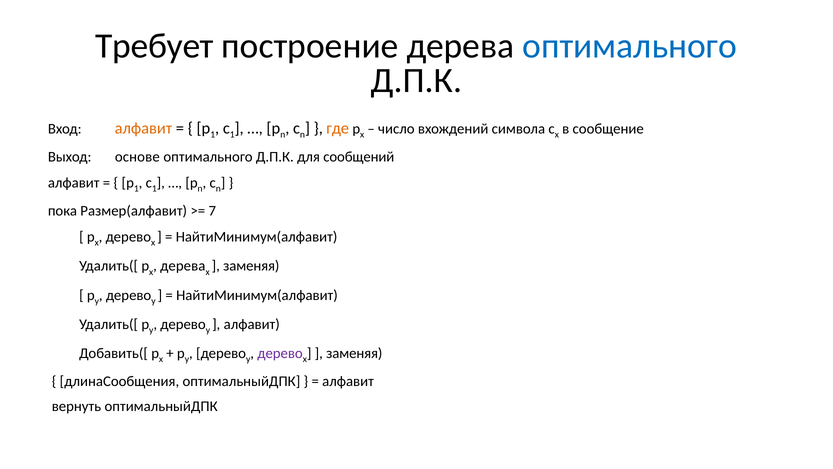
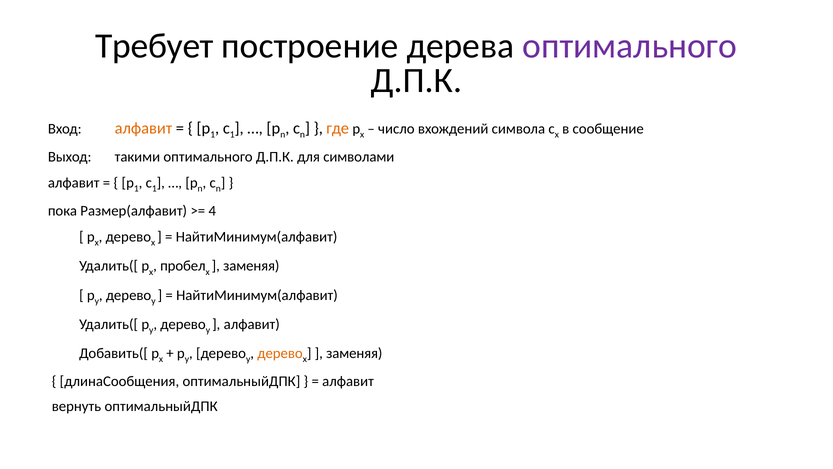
оптимального colour: blue -> purple (630, 46)
основе: основе -> такими (137, 157)
сообщений: сообщений -> символами (359, 157)
7: 7 -> 4 (212, 211)
дерева: дерева -> пробел (183, 266)
дерево colour: purple -> orange (280, 353)
